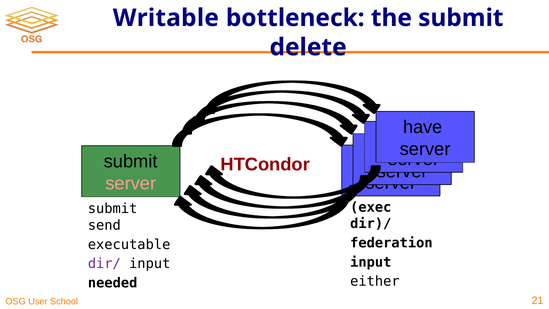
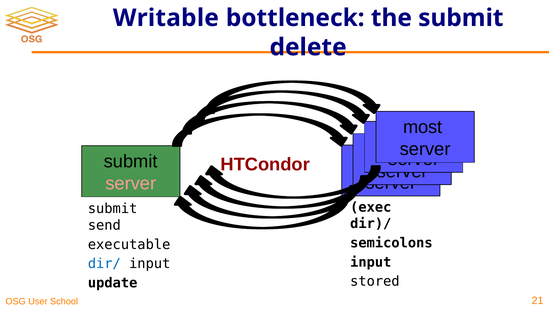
have: have -> most (423, 127)
federation: federation -> semicolons (391, 243)
dir/ colour: purple -> blue (104, 264)
either: either -> stored (375, 281)
needed: needed -> update (113, 283)
